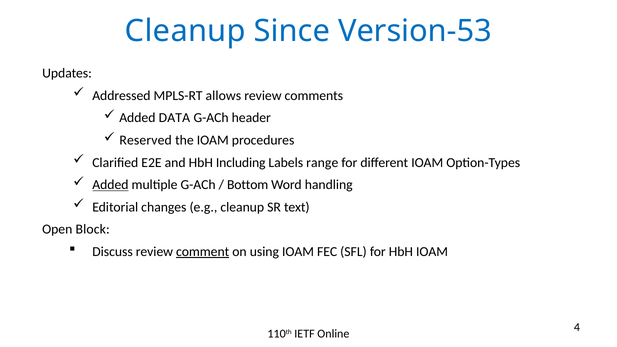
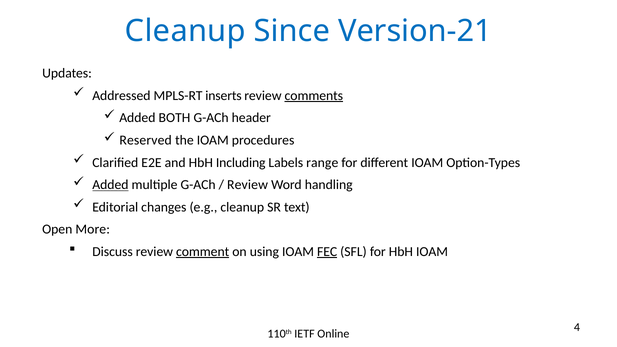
Version-53: Version-53 -> Version-21 (415, 31)
allows: allows -> inserts (223, 96)
comments underline: none -> present (314, 96)
DATA: DATA -> BOTH (174, 118)
Bottom: Bottom -> Review (248, 185)
Block: Block -> More (93, 229)
FEC underline: none -> present (327, 252)
